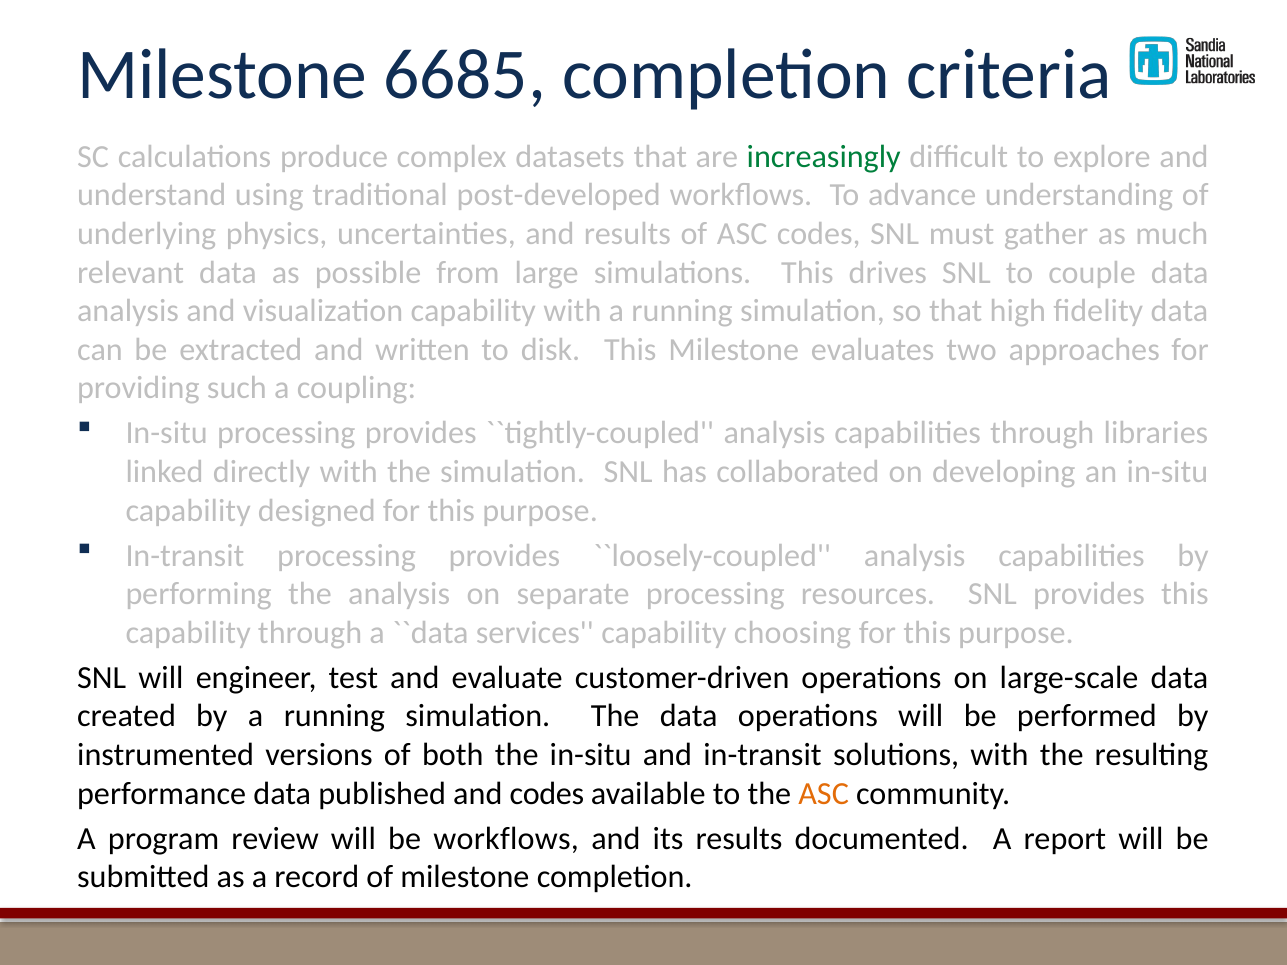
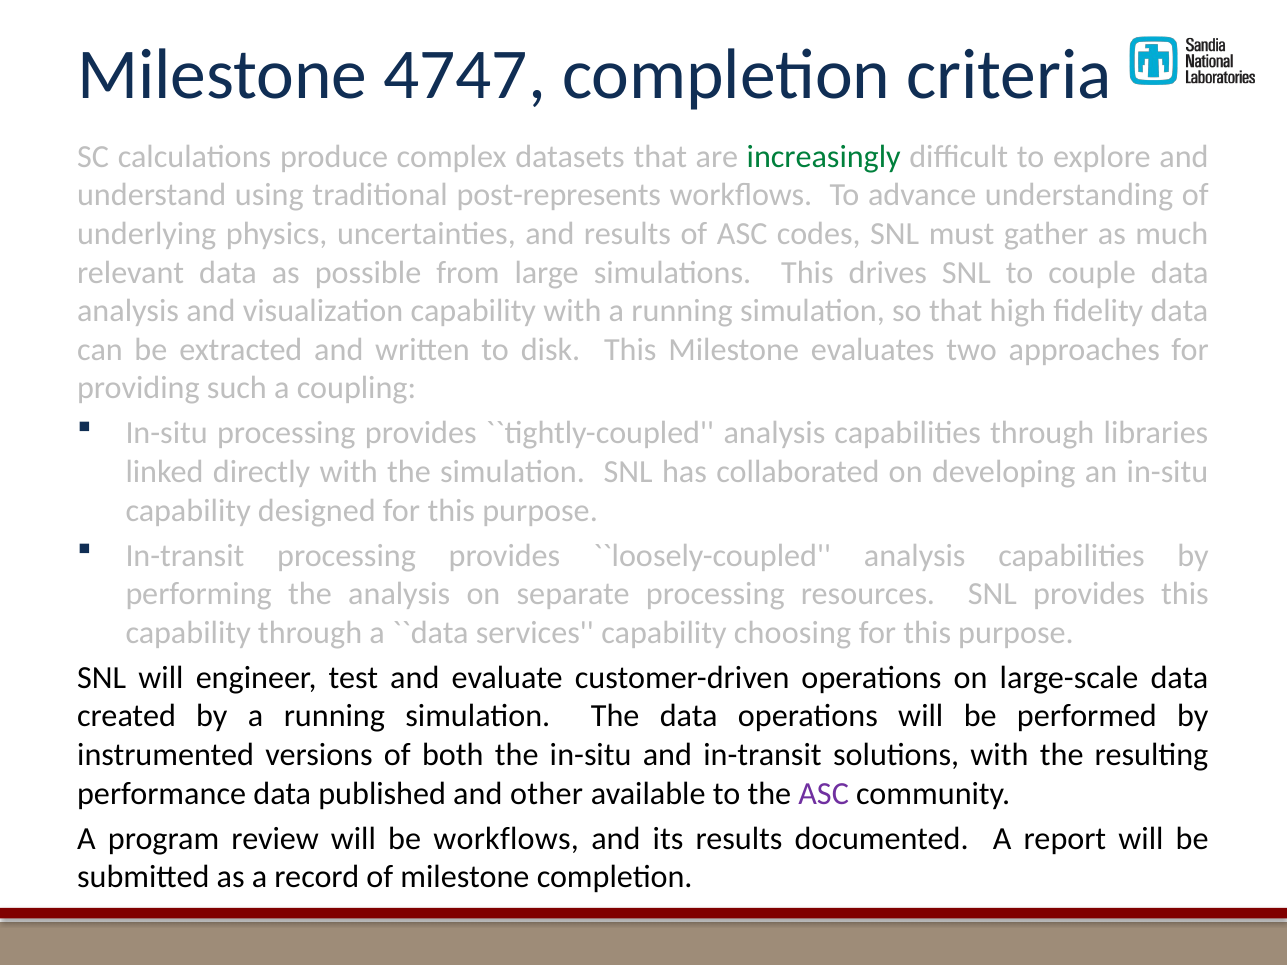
6685: 6685 -> 4747 (465, 75)
post-developed: post-developed -> post-represents (559, 195)
and codes: codes -> other (547, 794)
ASC colour: orange -> purple (824, 794)
